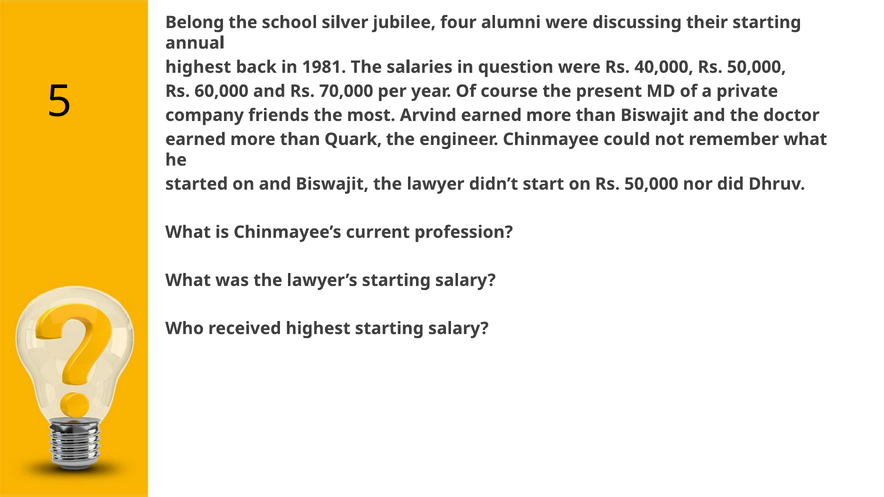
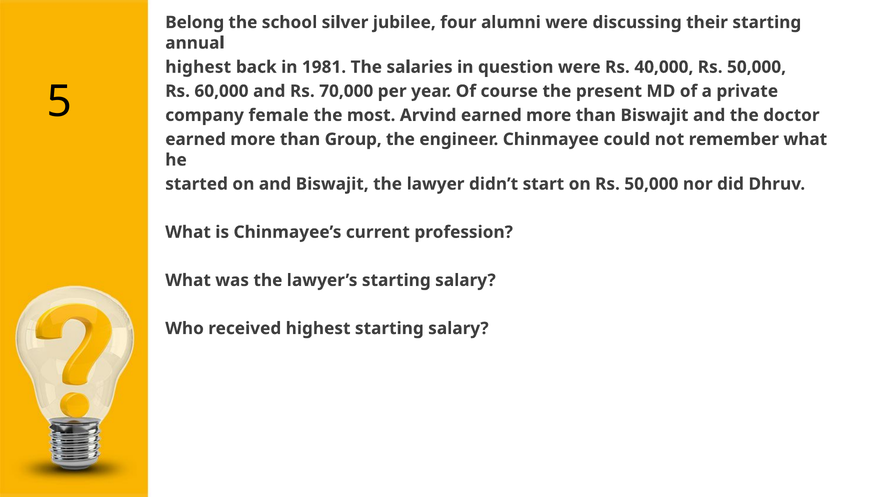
friends: friends -> female (279, 115)
Quark: Quark -> Group (353, 139)
